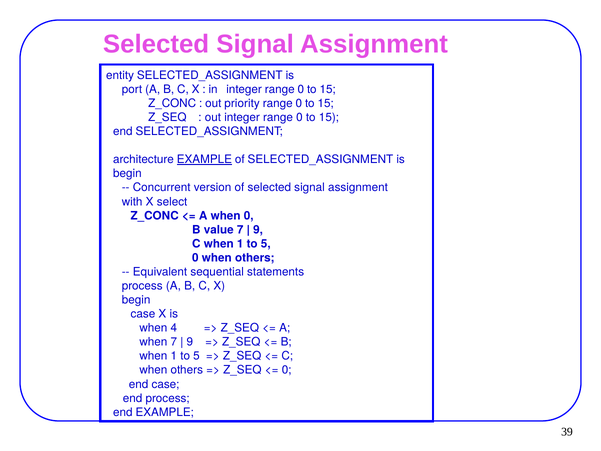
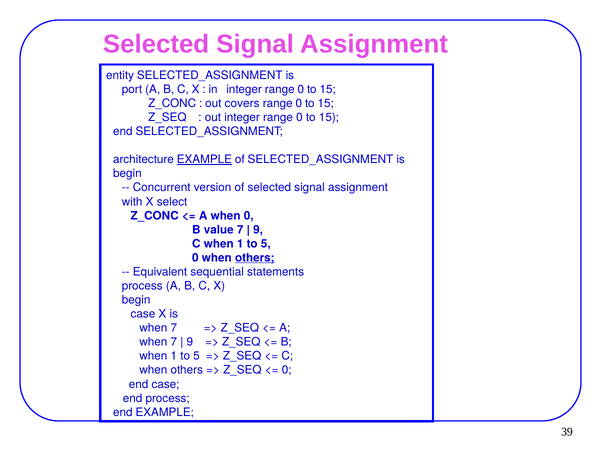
priority: priority -> covers (242, 103)
others underline: none -> present (255, 258)
4: 4 -> 7 (174, 328)
